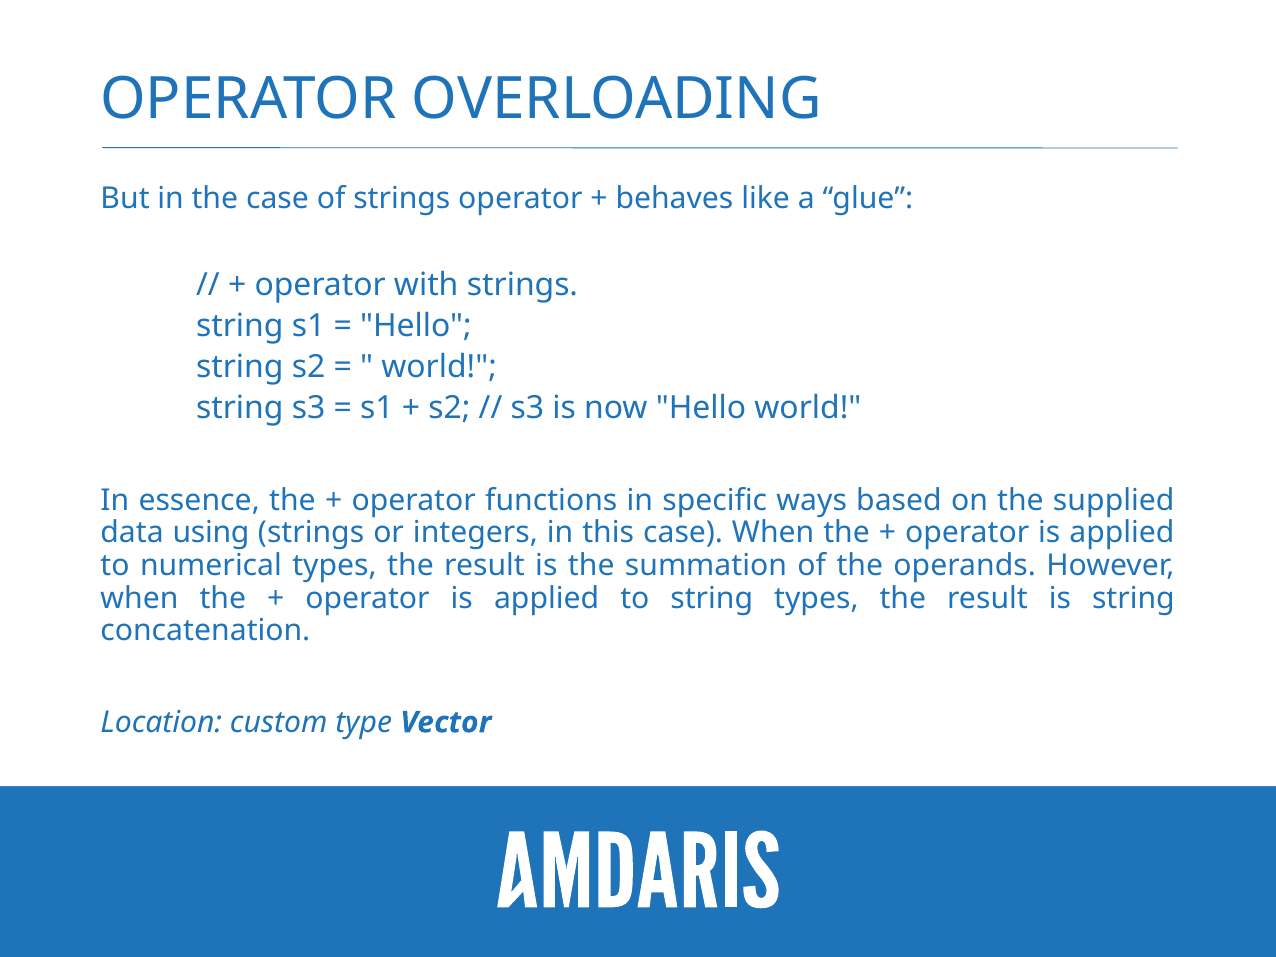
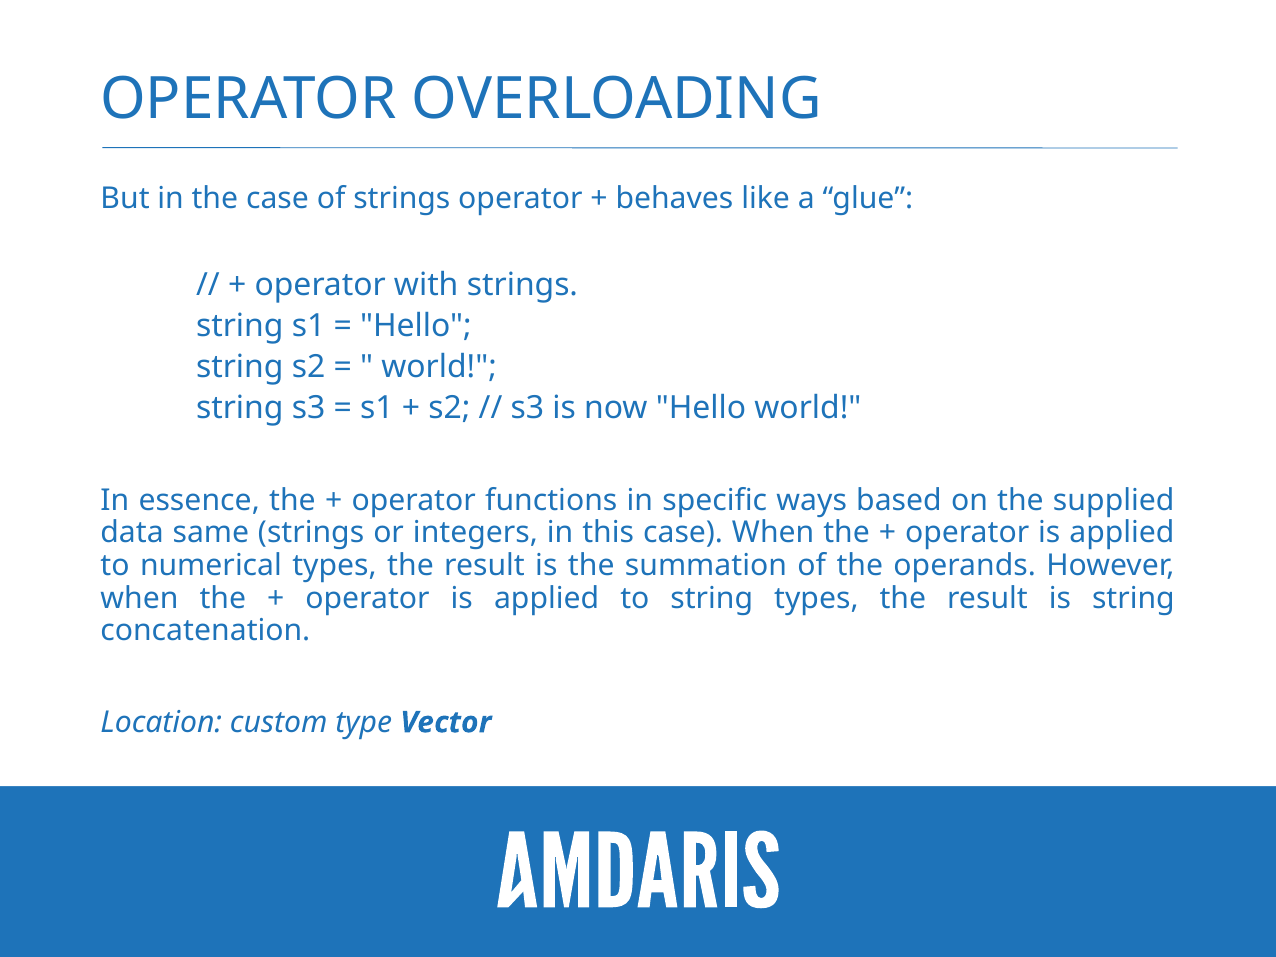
using: using -> same (211, 533)
